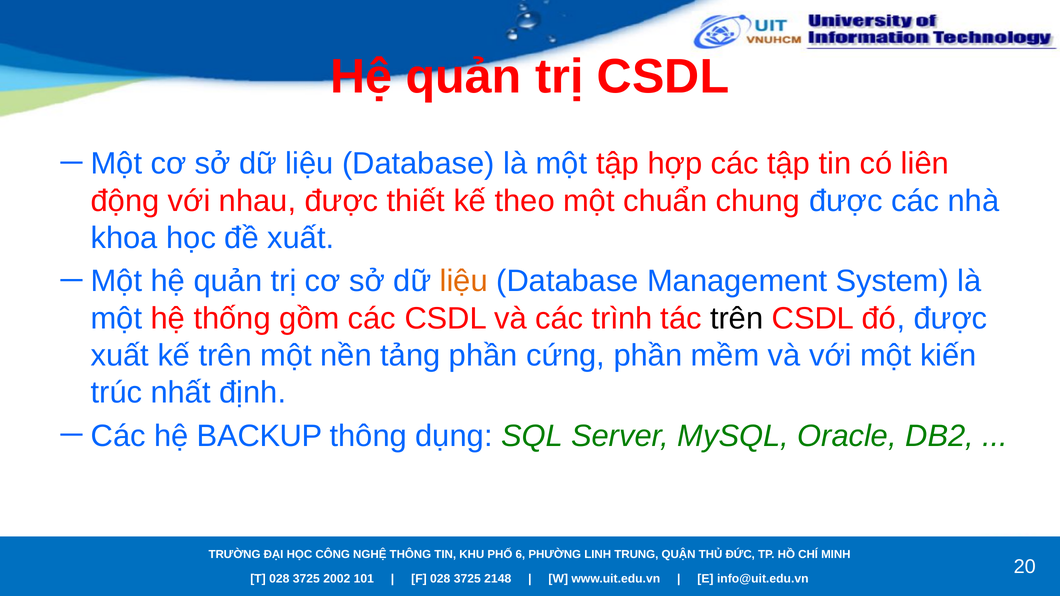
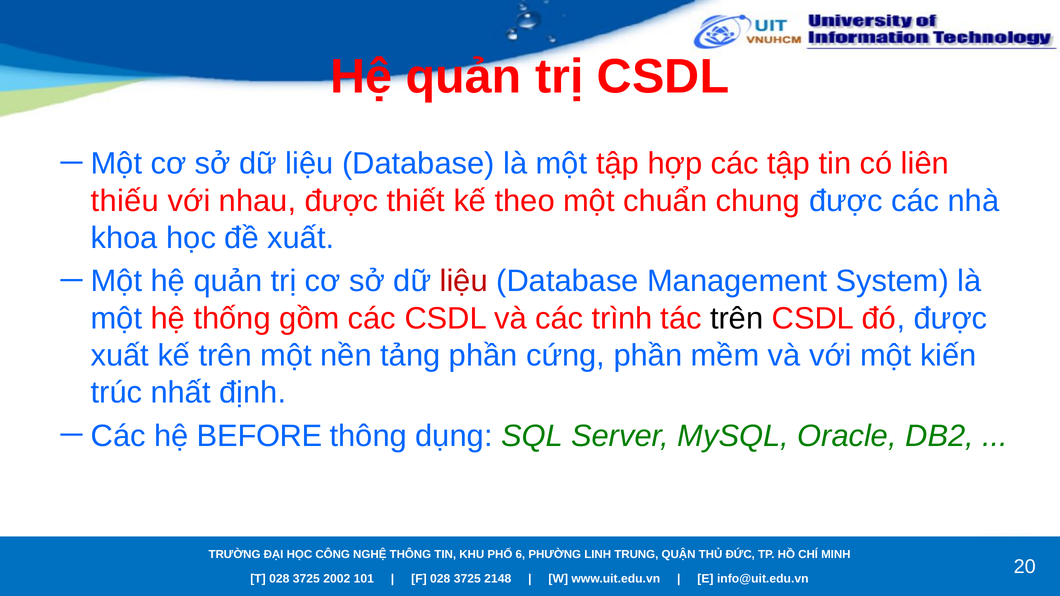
động: động -> thiếu (125, 201)
liệu colour: orange -> red (464, 281)
BACKUP: BACKUP -> BEFORE (260, 436)
